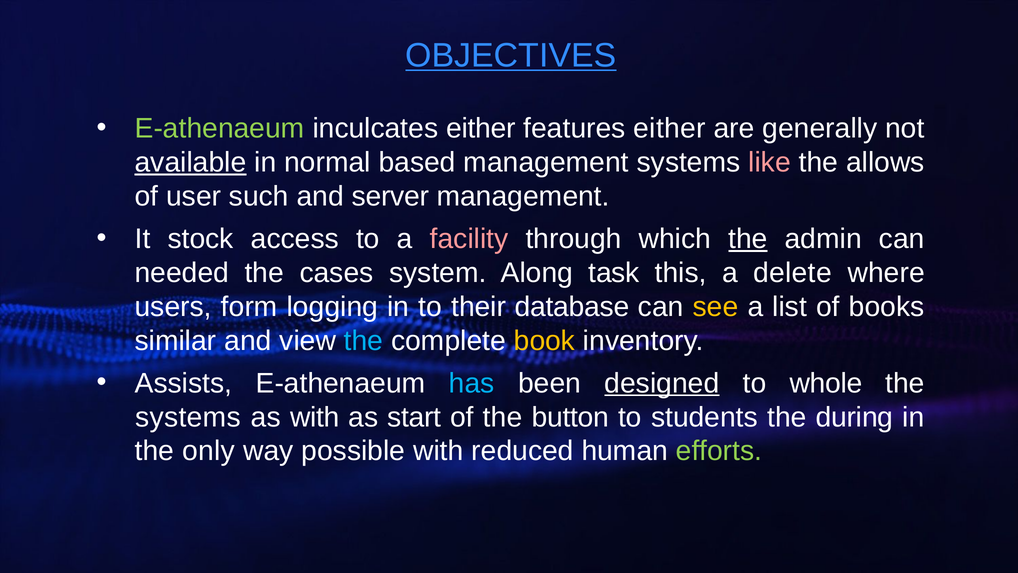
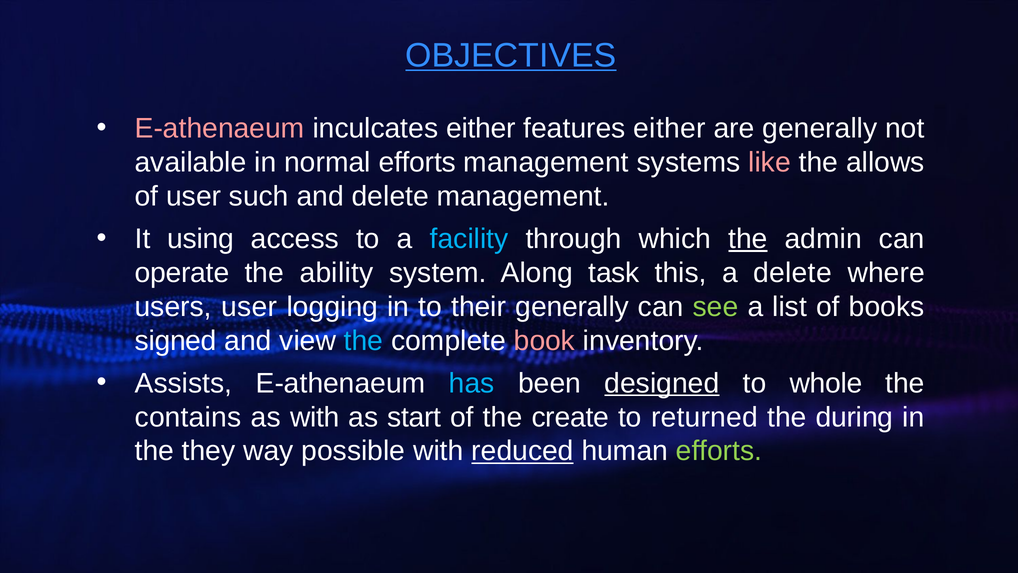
E-athenaeum colour: light green -> pink (220, 128)
available underline: present -> none (191, 162)
normal based: based -> efforts (417, 162)
and server: server -> delete (390, 196)
stock: stock -> using (201, 239)
facility colour: pink -> light blue (469, 239)
needed: needed -> operate (182, 273)
cases: cases -> ability (336, 273)
users form: form -> user (249, 307)
their database: database -> generally (572, 307)
see colour: yellow -> light green (715, 307)
similar: similar -> signed (176, 341)
book colour: yellow -> pink (544, 341)
systems: systems -> contains (188, 417)
button: button -> create (570, 417)
students: students -> returned (704, 417)
only: only -> they (209, 451)
reduced underline: none -> present (522, 451)
